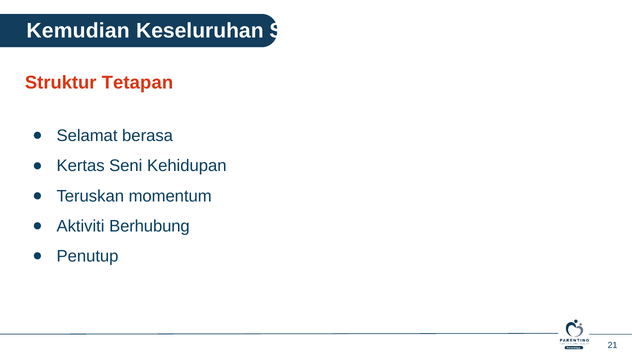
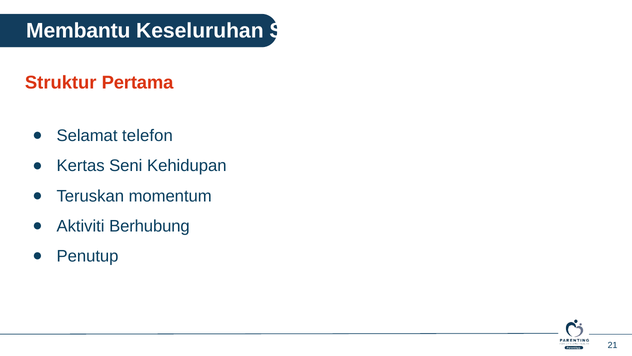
Kemudian: Kemudian -> Membantu (78, 31)
Tetapan: Tetapan -> Pertama (138, 83)
berasa: berasa -> telefon (147, 136)
